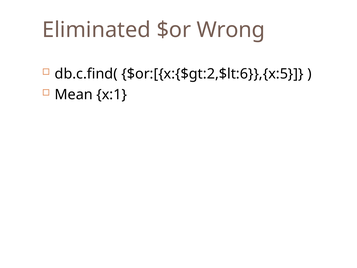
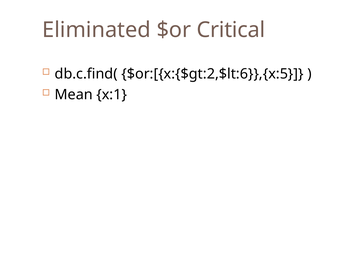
Wrong: Wrong -> Critical (231, 30)
